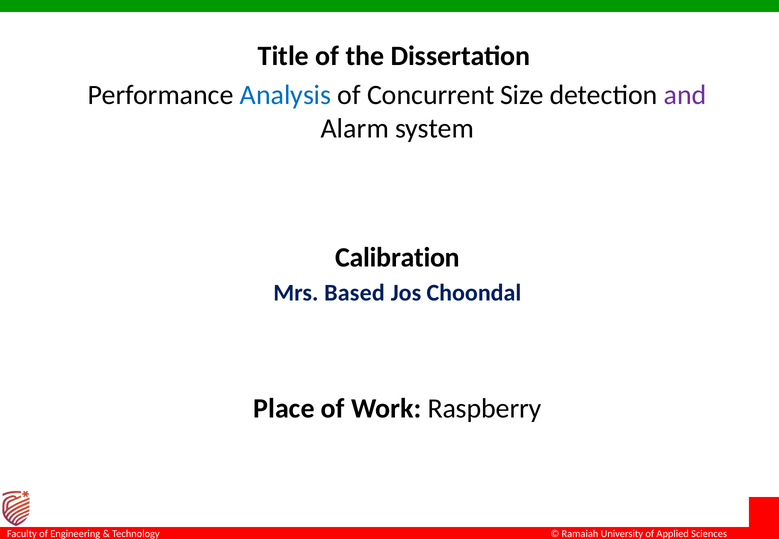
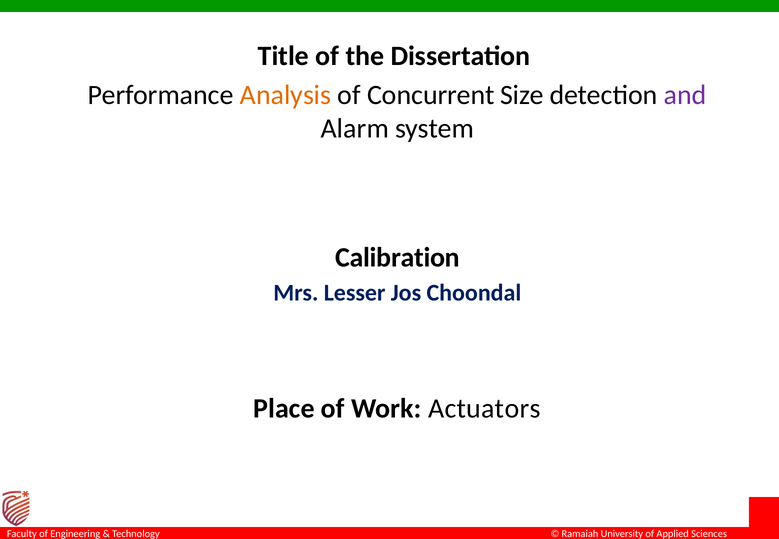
Analysis colour: blue -> orange (286, 95)
Based: Based -> Lesser (355, 293)
Raspberry: Raspberry -> Actuators (484, 409)
